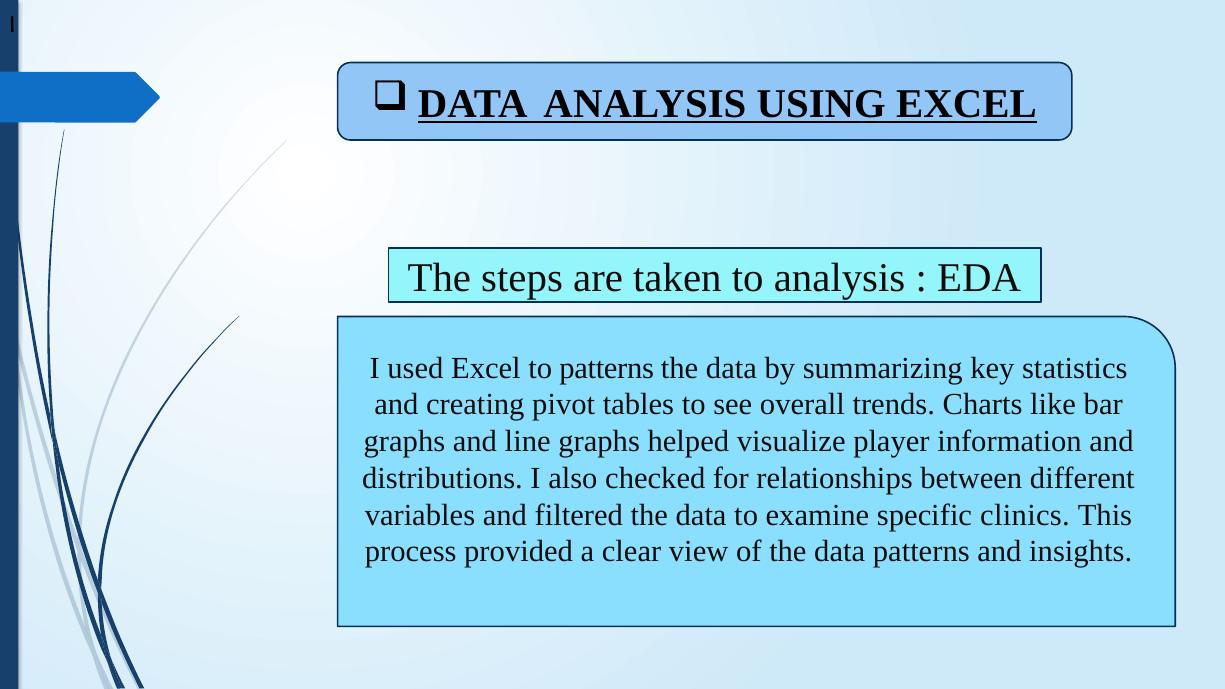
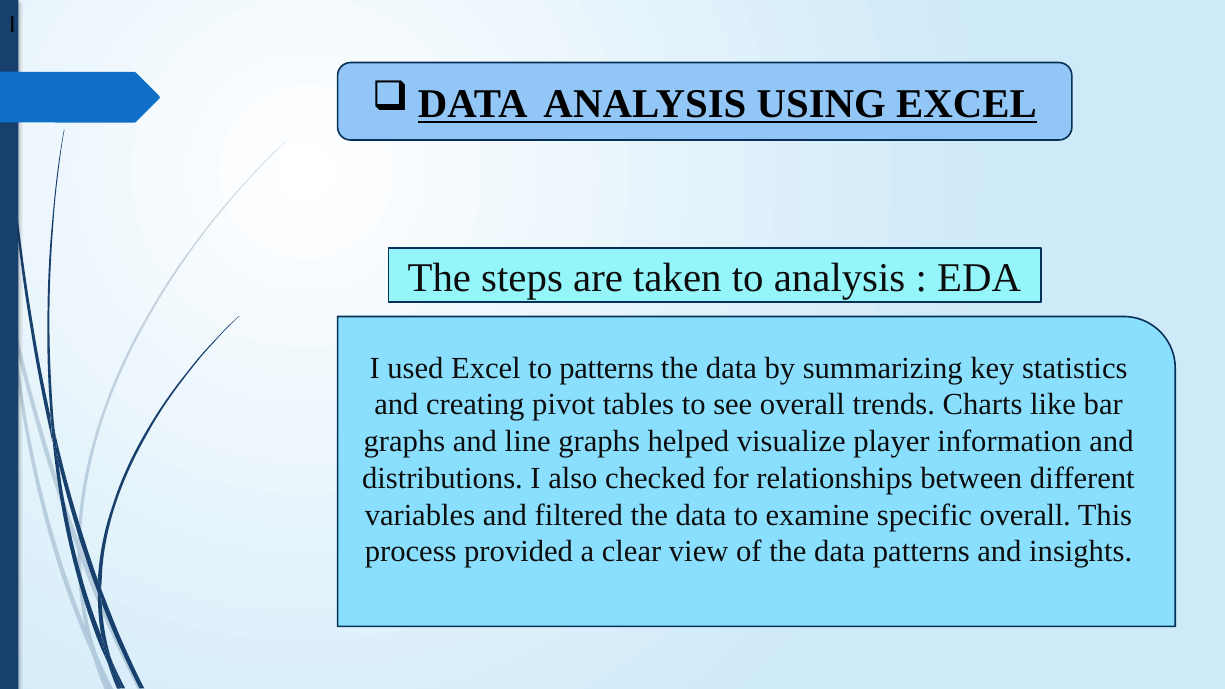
specific clinics: clinics -> overall (1025, 515)
